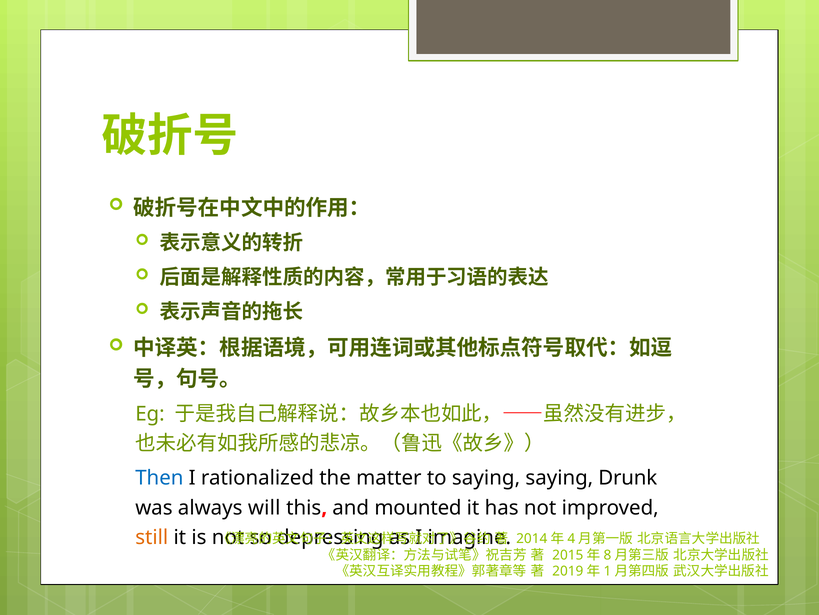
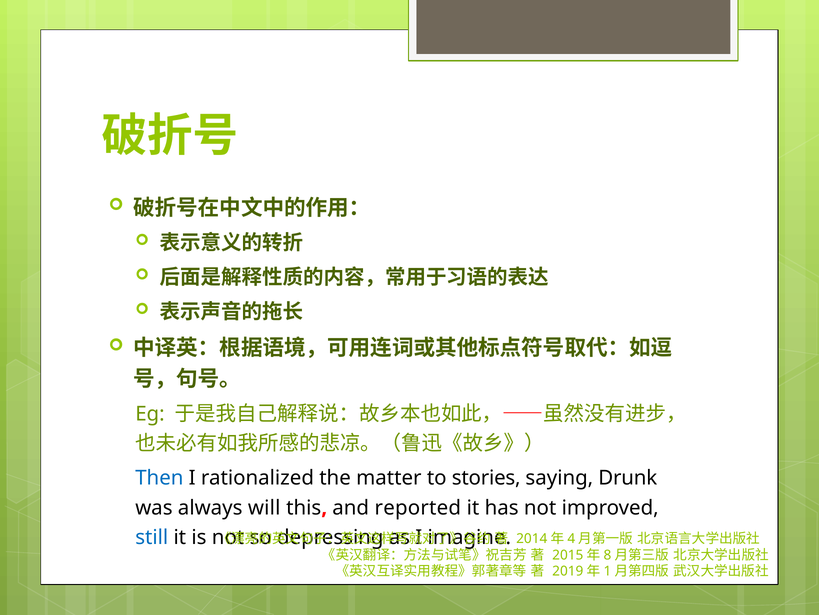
to saying: saying -> stories (486, 478)
mounted: mounted -> reported (418, 507)
still colour: orange -> blue (152, 537)
